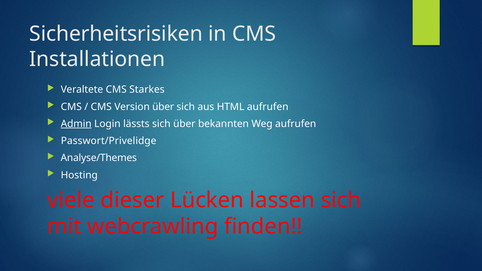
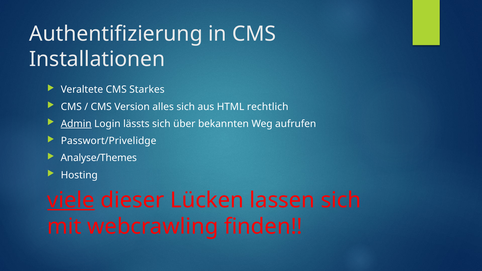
Sicherheitsrisiken: Sicherheitsrisiken -> Authentifizierung (116, 34)
Version über: über -> alles (163, 107)
HTML aufrufen: aufrufen -> rechtlich (268, 107)
viele underline: none -> present (71, 200)
